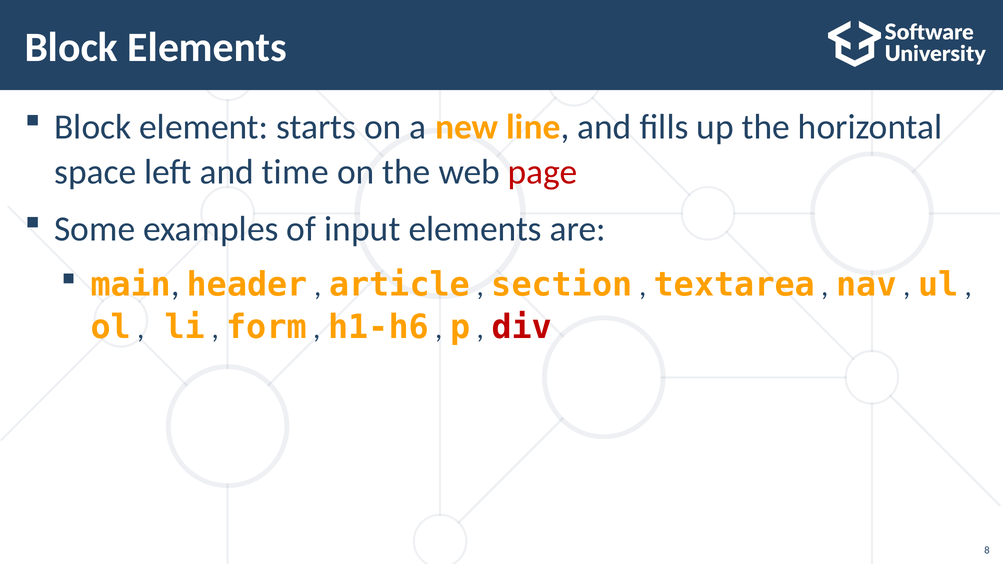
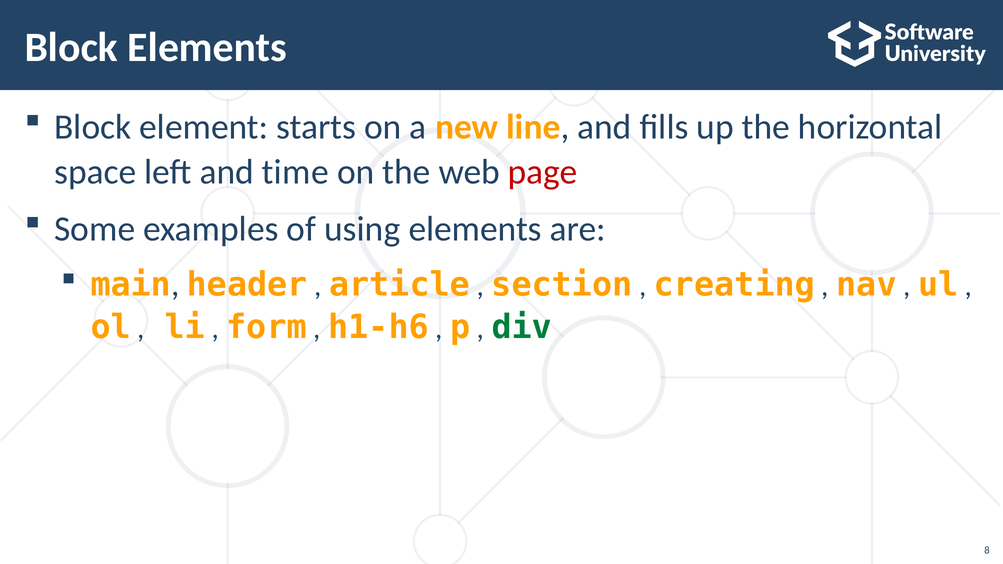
input: input -> using (362, 229)
textarea: textarea -> creating (734, 285)
div colour: red -> green (522, 327)
